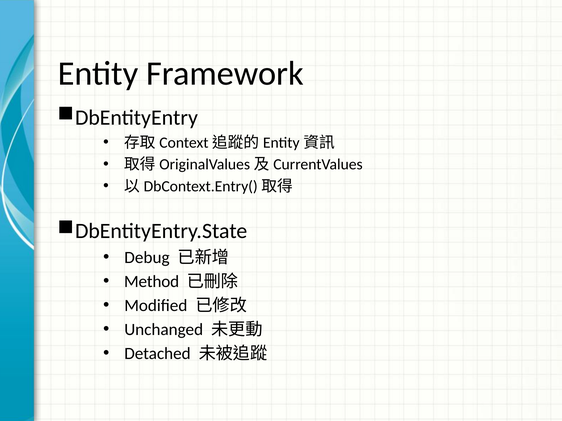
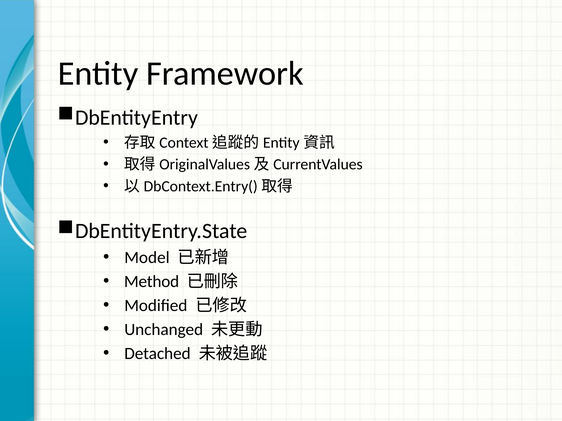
Debug: Debug -> Model (147, 258)
